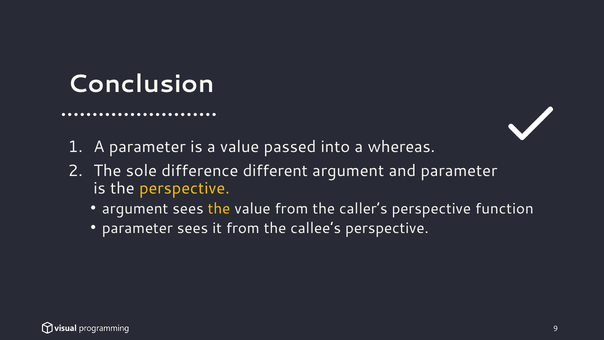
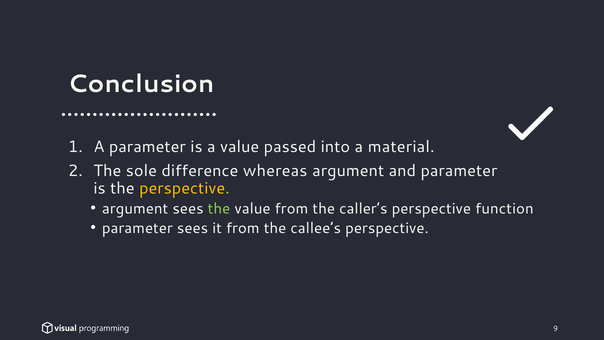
whereas: whereas -> material (401, 147)
different: different -> whereas (275, 171)
the colour: yellow -> light green (219, 208)
